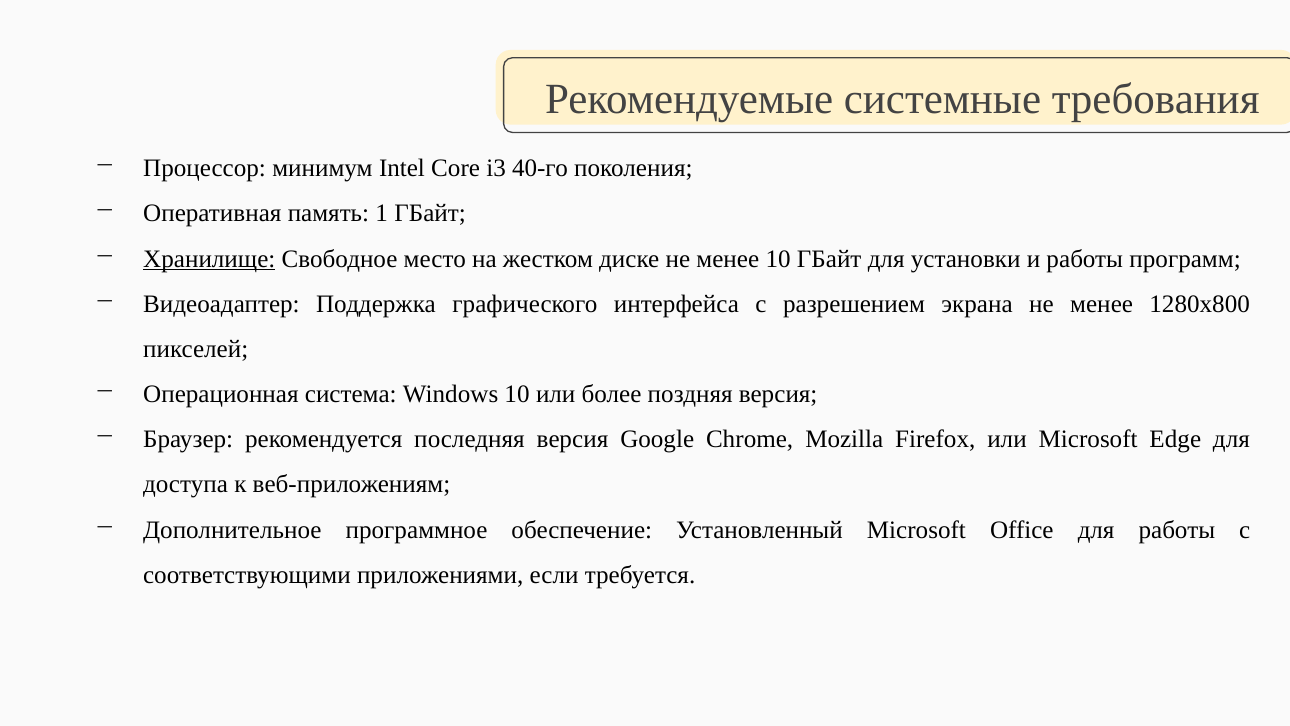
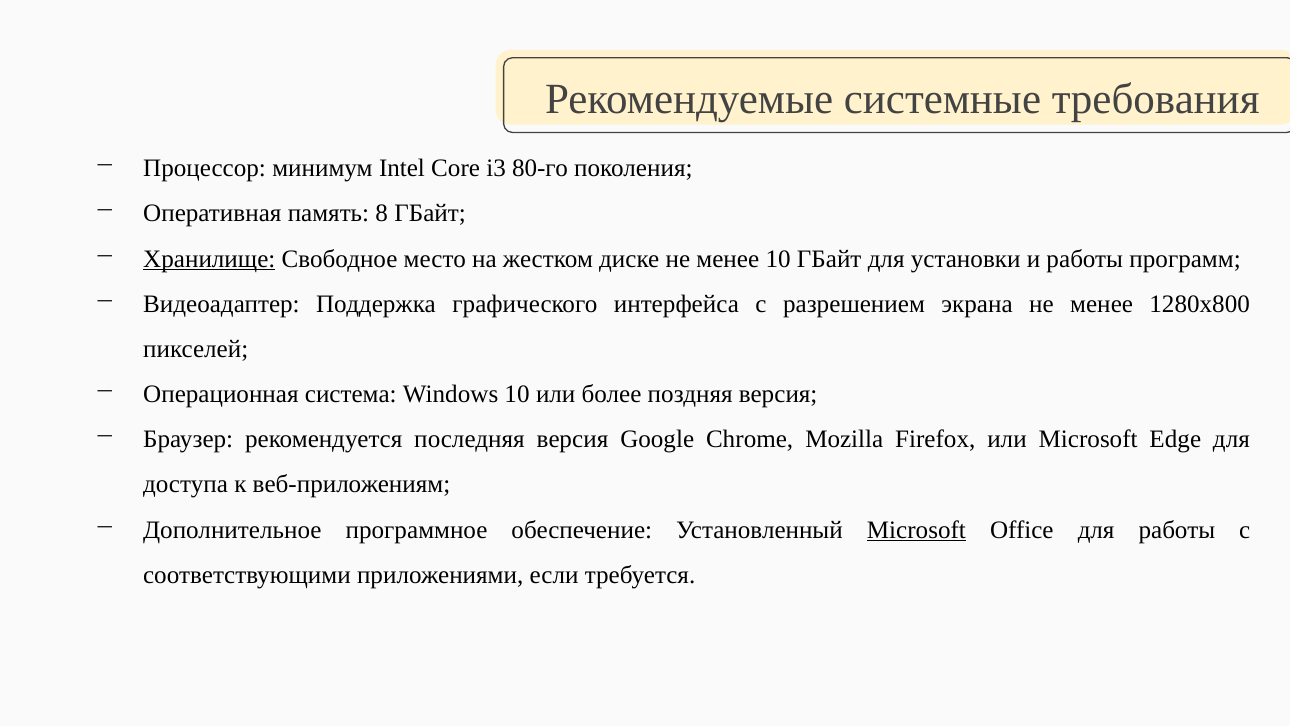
40-го: 40-го -> 80-го (540, 168)
1: 1 -> 8 (382, 214)
Microsoft underline: none -> present (916, 530)
